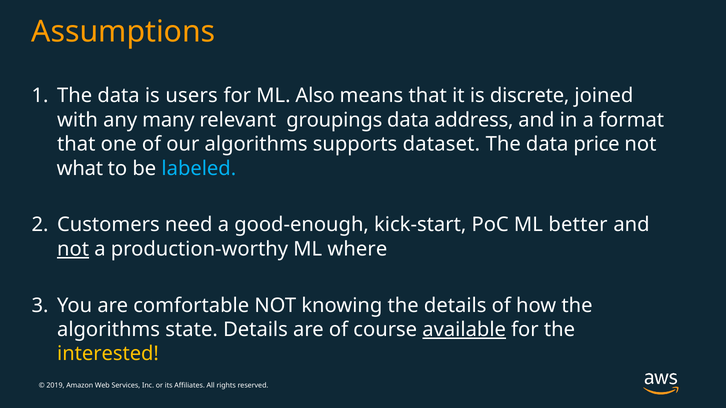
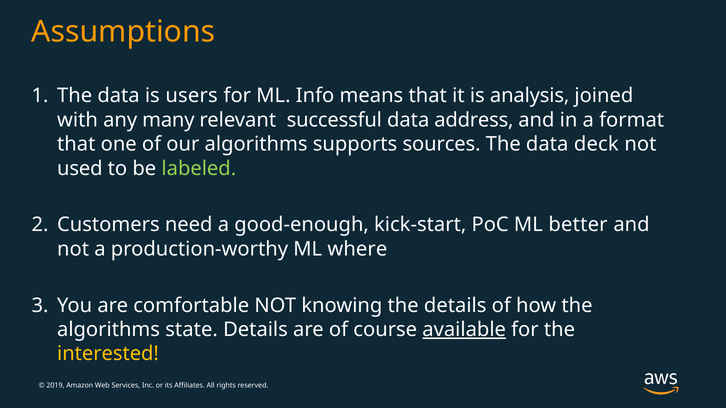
Also: Also -> Info (315, 96)
discrete: discrete -> analysis (530, 96)
groupings: groupings -> successful (334, 120)
dataset: dataset -> sources (442, 144)
price: price -> deck (596, 144)
what: what -> used (80, 169)
labeled colour: light blue -> light green (199, 169)
not underline: present -> none (73, 249)
